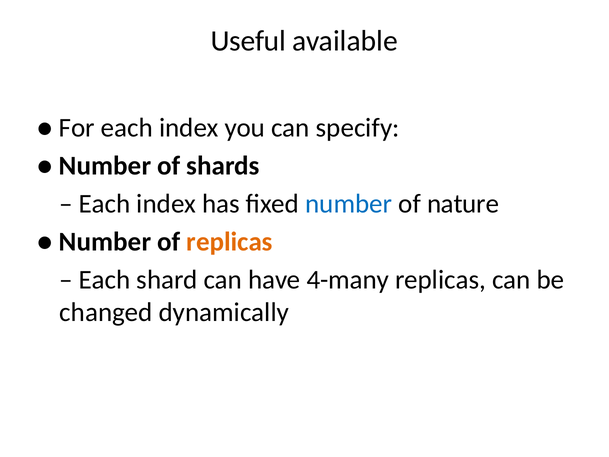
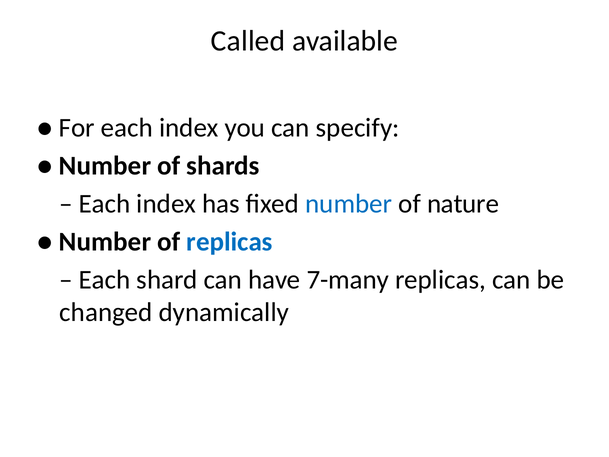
Useful: Useful -> Called (248, 41)
replicas colour: orange -> blue (230, 242)
4-many: 4-many -> 7-many (348, 280)
